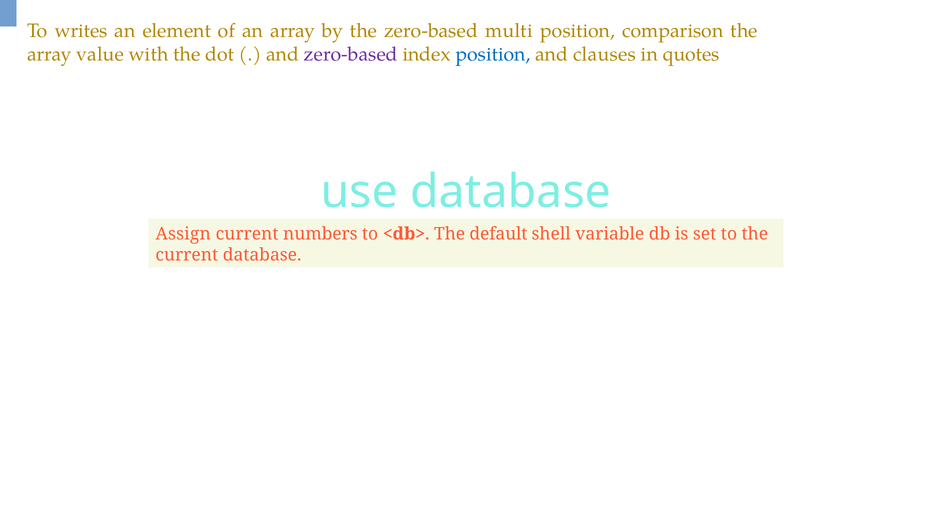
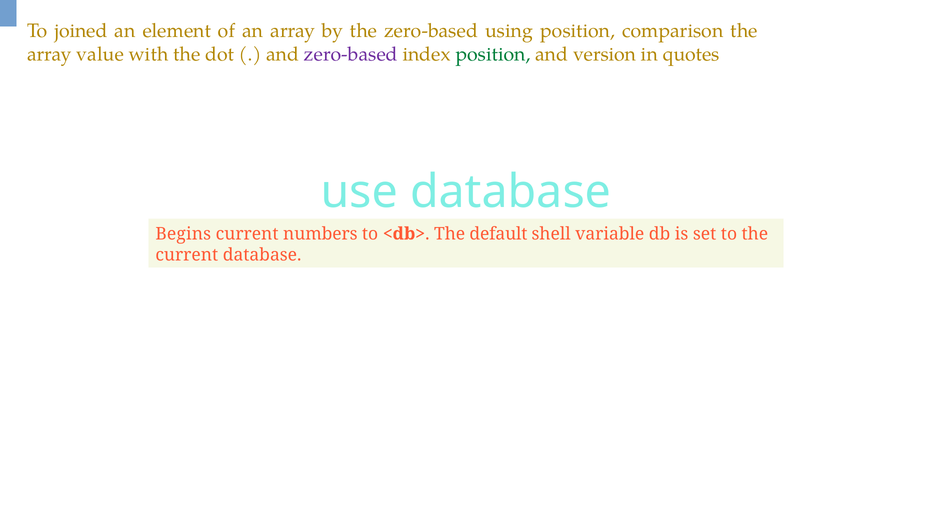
writes: writes -> joined (81, 31)
multi: multi -> using (509, 31)
position colour: blue -> green (493, 54)
clauses: clauses -> version (605, 54)
Assign: Assign -> Begins (183, 234)
